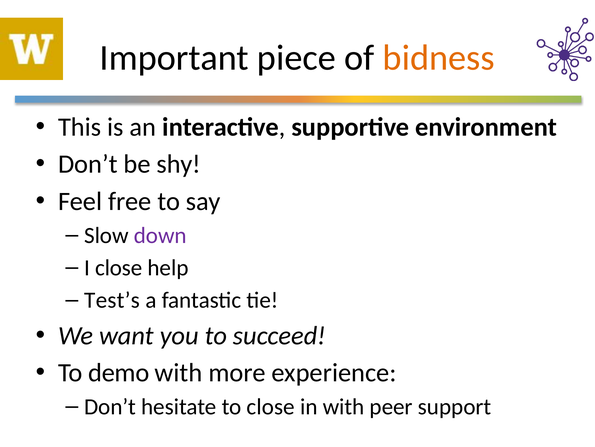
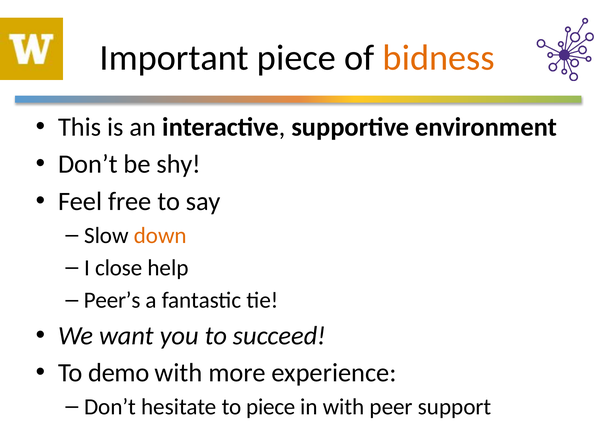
down colour: purple -> orange (160, 235)
Test’s: Test’s -> Peer’s (112, 300)
to close: close -> piece (271, 406)
